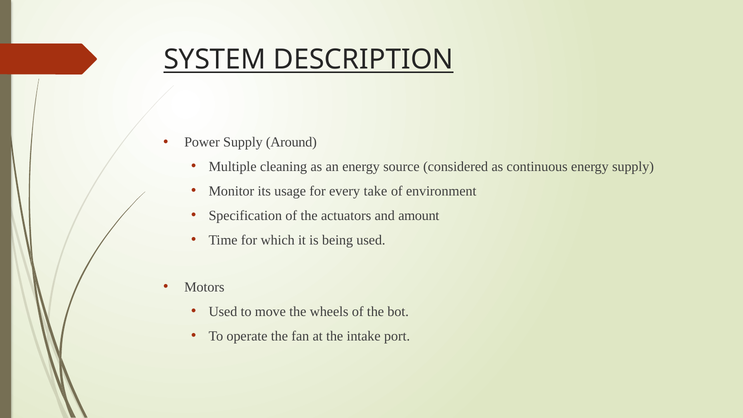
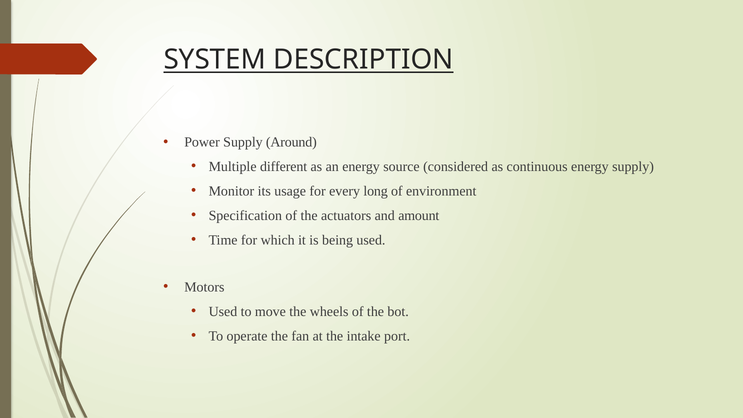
cleaning: cleaning -> different (284, 167)
take: take -> long (376, 191)
